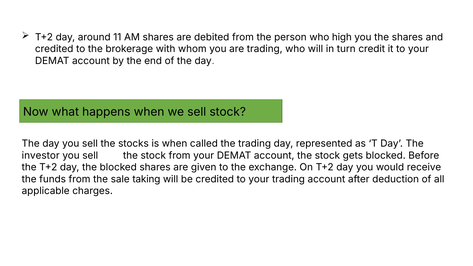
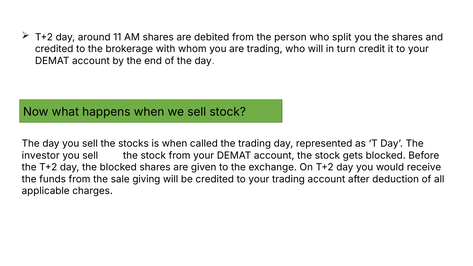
high: high -> split (342, 37)
taking: taking -> giving (146, 179)
